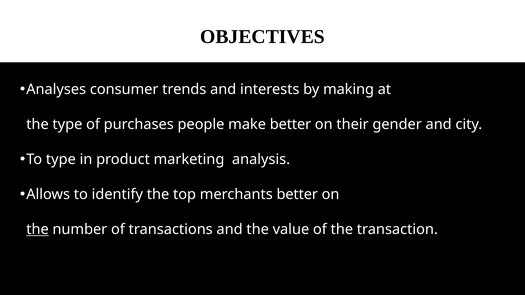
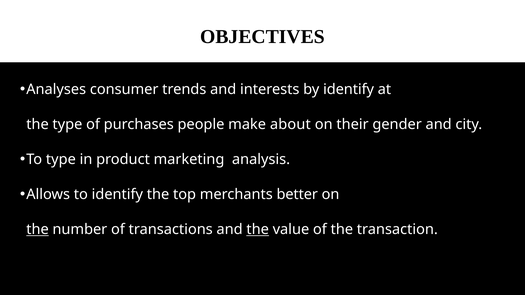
by making: making -> identify (349, 90)
make better: better -> about (290, 125)
the underline: none -> present (258, 230)
